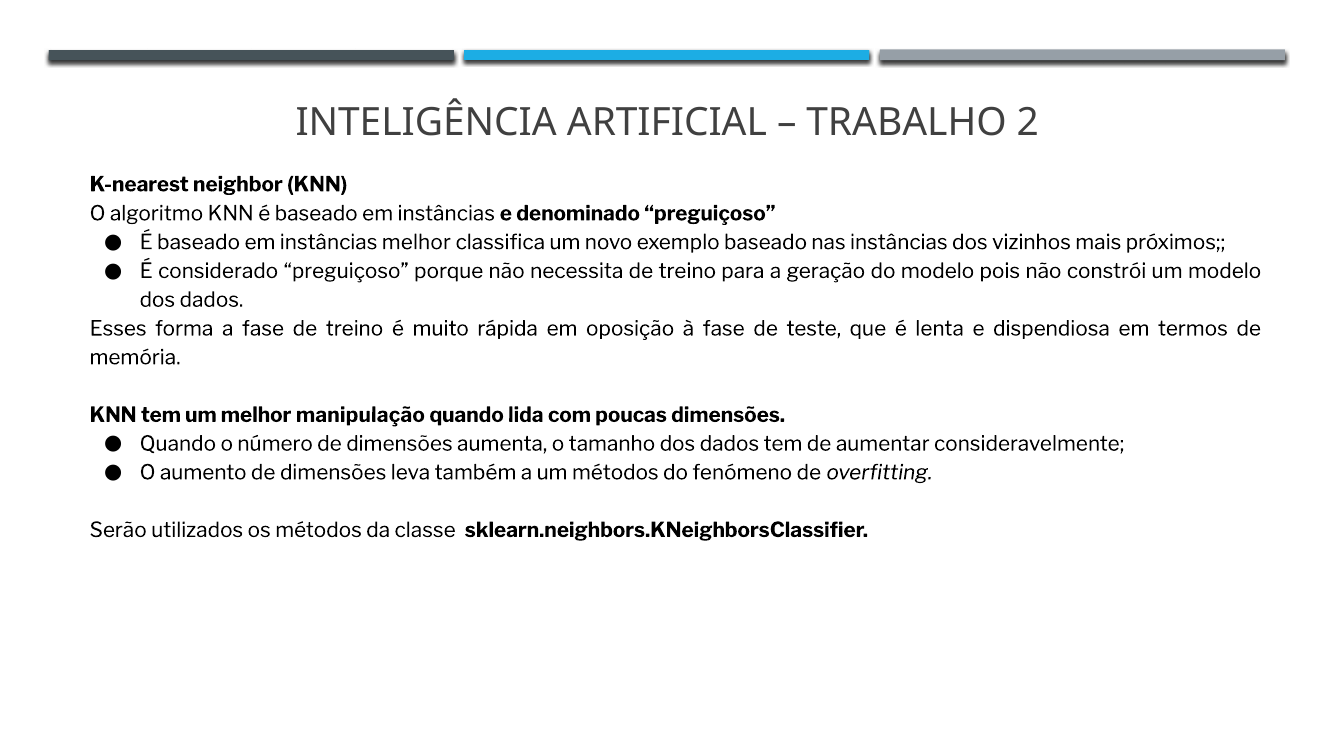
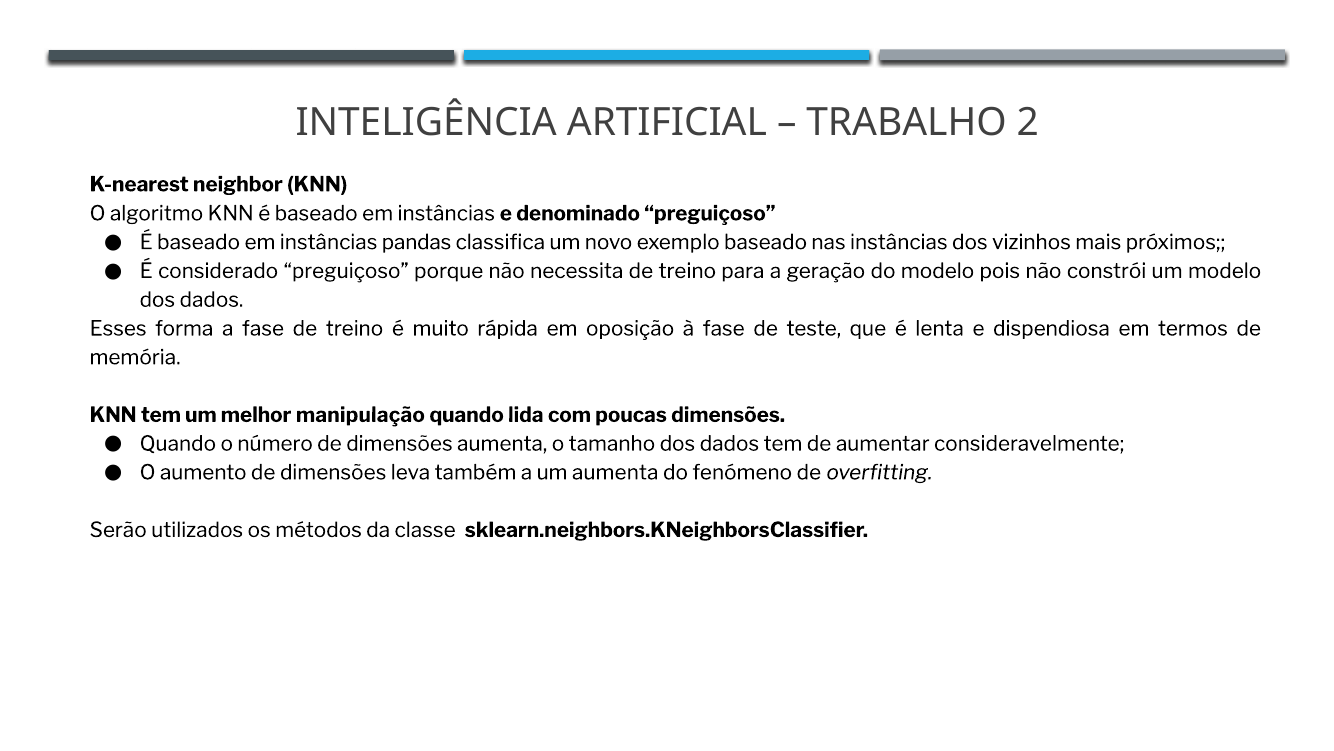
instâncias melhor: melhor -> pandas (416, 242)
um métodos: métodos -> aumenta (615, 472)
